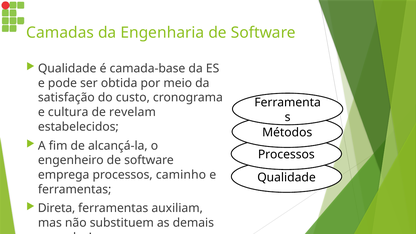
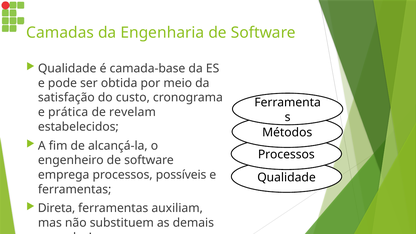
cultura: cultura -> prática (68, 112)
caminho: caminho -> possíveis (181, 175)
